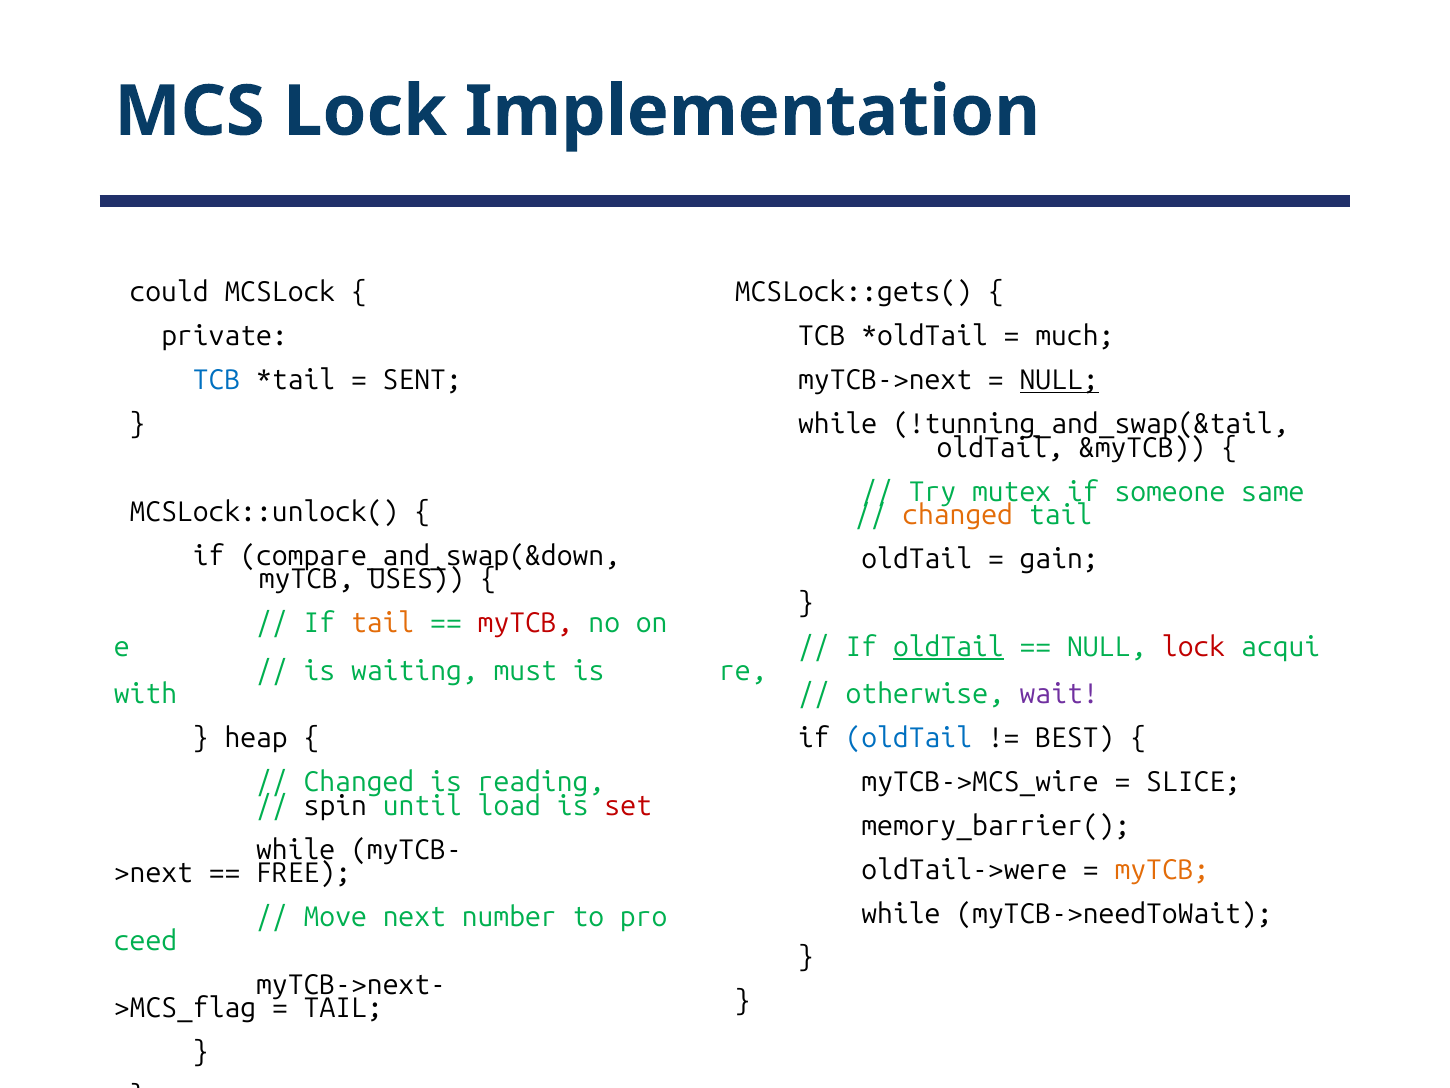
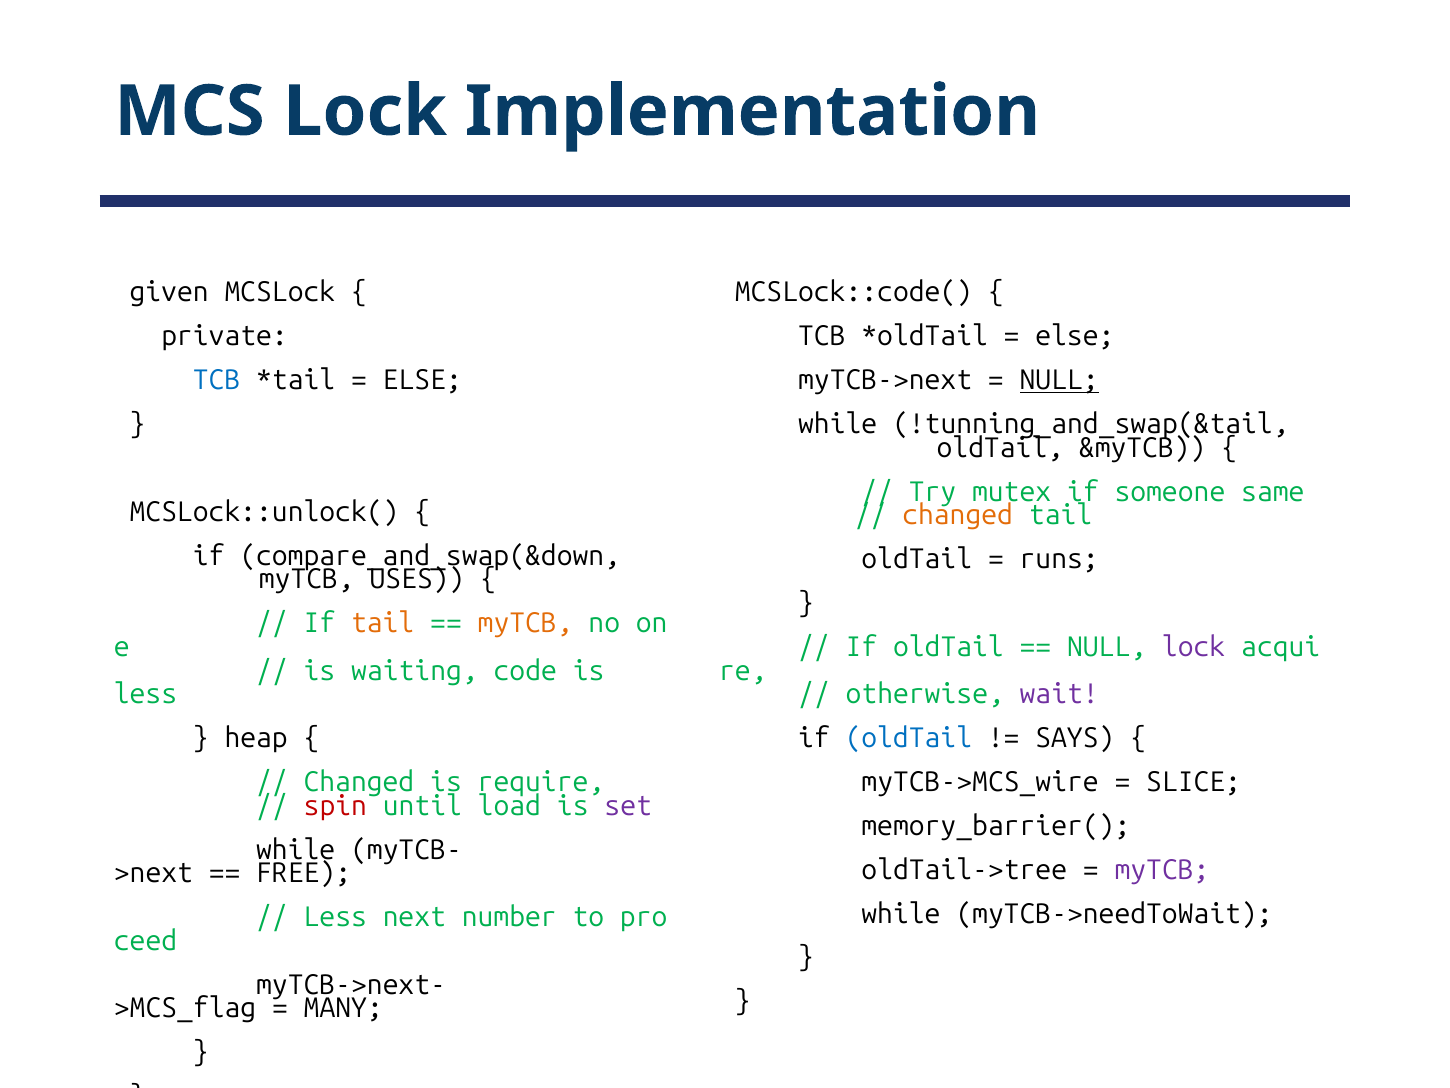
could: could -> given (169, 292)
MCSLock::gets(: MCSLock::gets( -> MCSLock::code( (853, 292)
much: much -> else (1075, 336)
SENT: SENT -> ELSE (422, 380)
gain: gain -> runs (1059, 559)
myTCB colour: red -> orange (525, 623)
oldTail underline: present -> none (948, 647)
lock colour: red -> purple (1194, 647)
must: must -> code (525, 670)
with: with -> less (145, 694)
BEST: BEST -> SAYS (1075, 738)
reading: reading -> require (541, 782)
spin colour: black -> red (335, 805)
set colour: red -> purple (628, 805)
oldTail->were: oldTail->were -> oldTail->tree (964, 869)
myTCB colour: orange -> purple (1162, 869)
Move: Move -> Less (335, 917)
TAIL: TAIL -> MANY (343, 1008)
